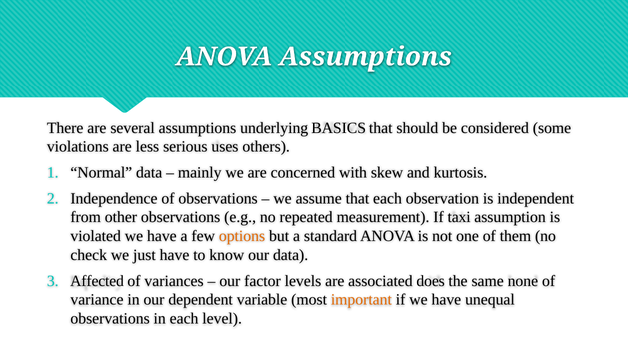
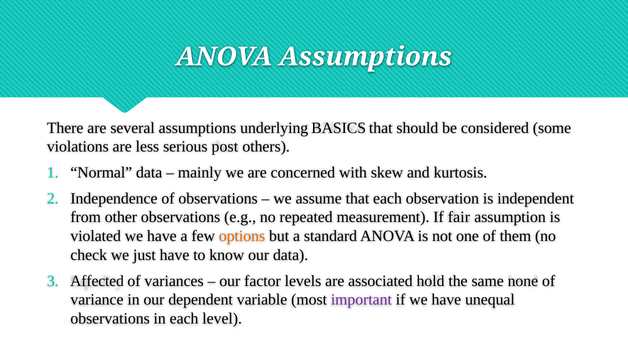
uses: uses -> post (225, 147)
taxi: taxi -> fair (459, 217)
does: does -> hold (431, 281)
important colour: orange -> purple (361, 300)
